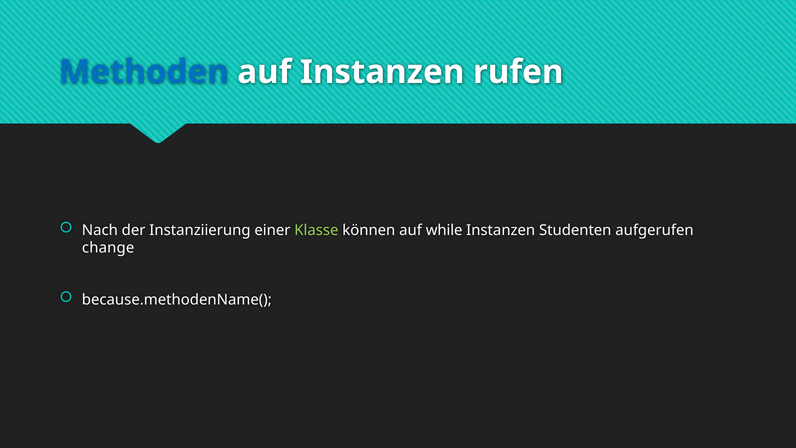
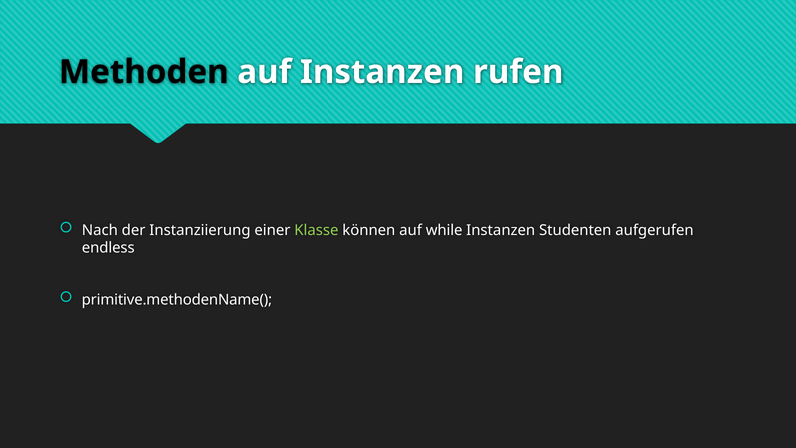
Methoden colour: blue -> black (144, 72)
change: change -> endless (108, 248)
because.methodenName(: because.methodenName( -> primitive.methodenName( (177, 300)
